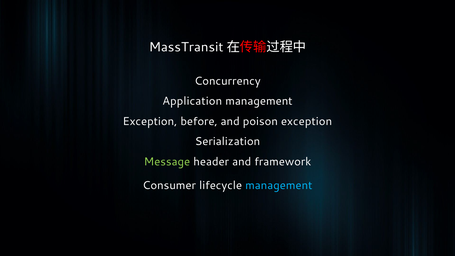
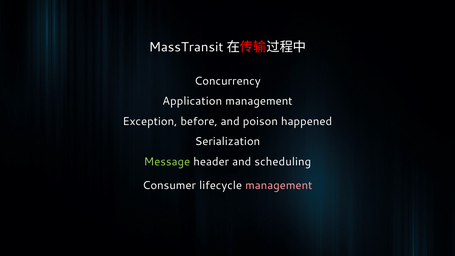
poison exception: exception -> happened (307, 121)
framework: framework -> scheduling (283, 162)
management colour: light blue -> pink (279, 185)
